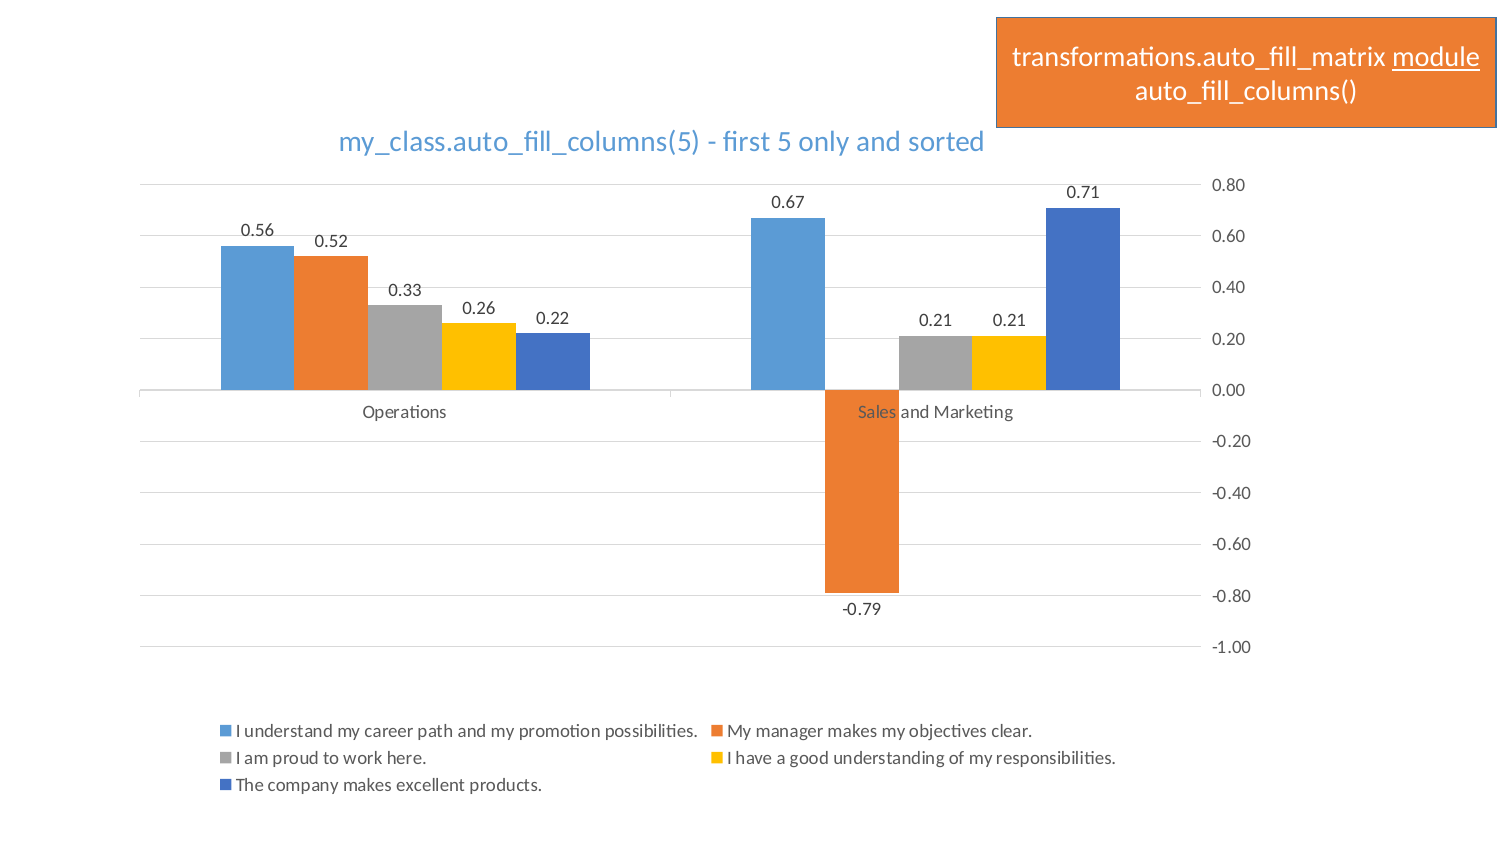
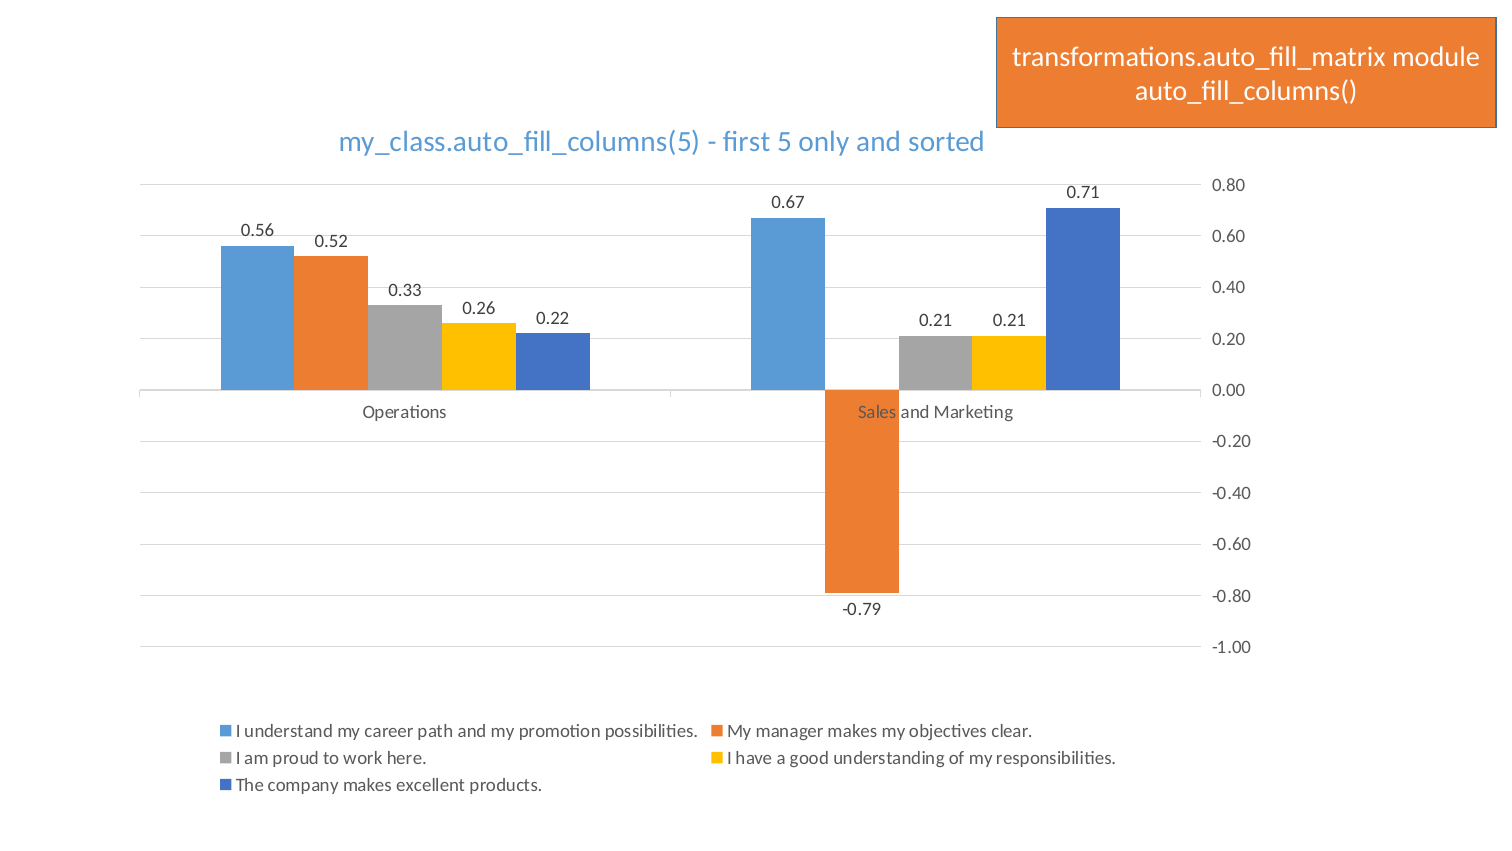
module underline: present -> none (1436, 58)
